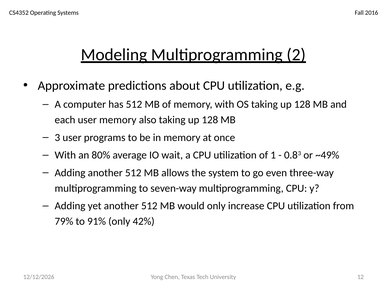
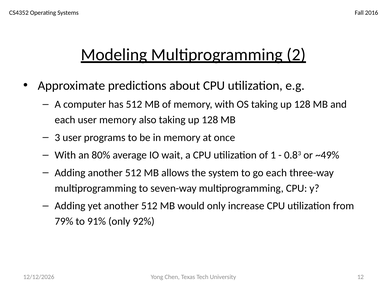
go even: even -> each (276, 173)
42%: 42% -> 92% (144, 222)
